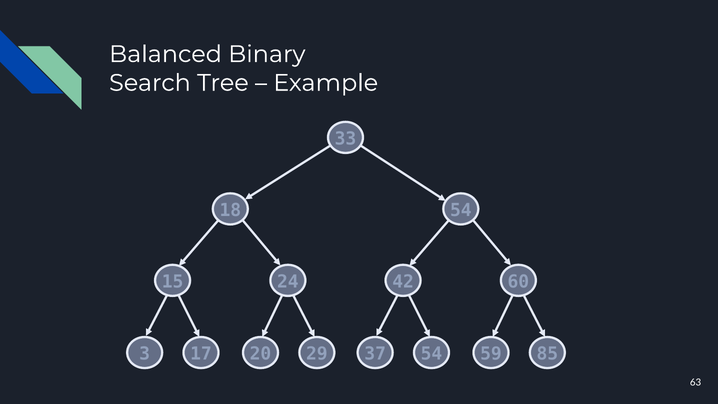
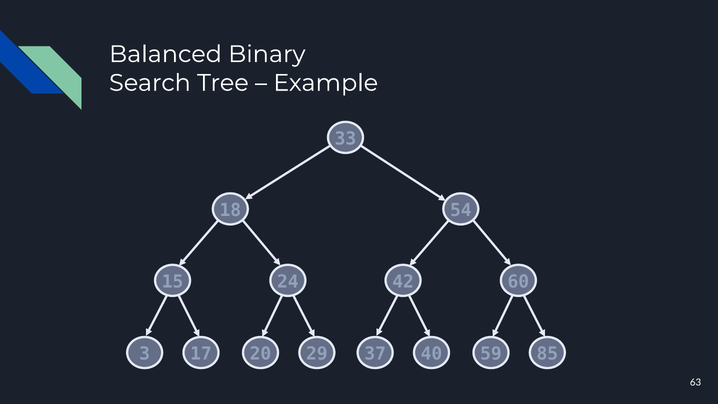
37 54: 54 -> 40 (431, 354)
